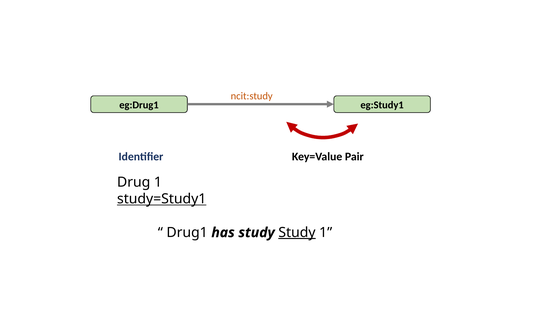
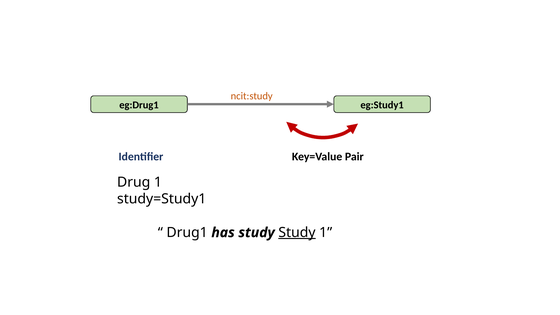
study=Study1 underline: present -> none (162, 199)
